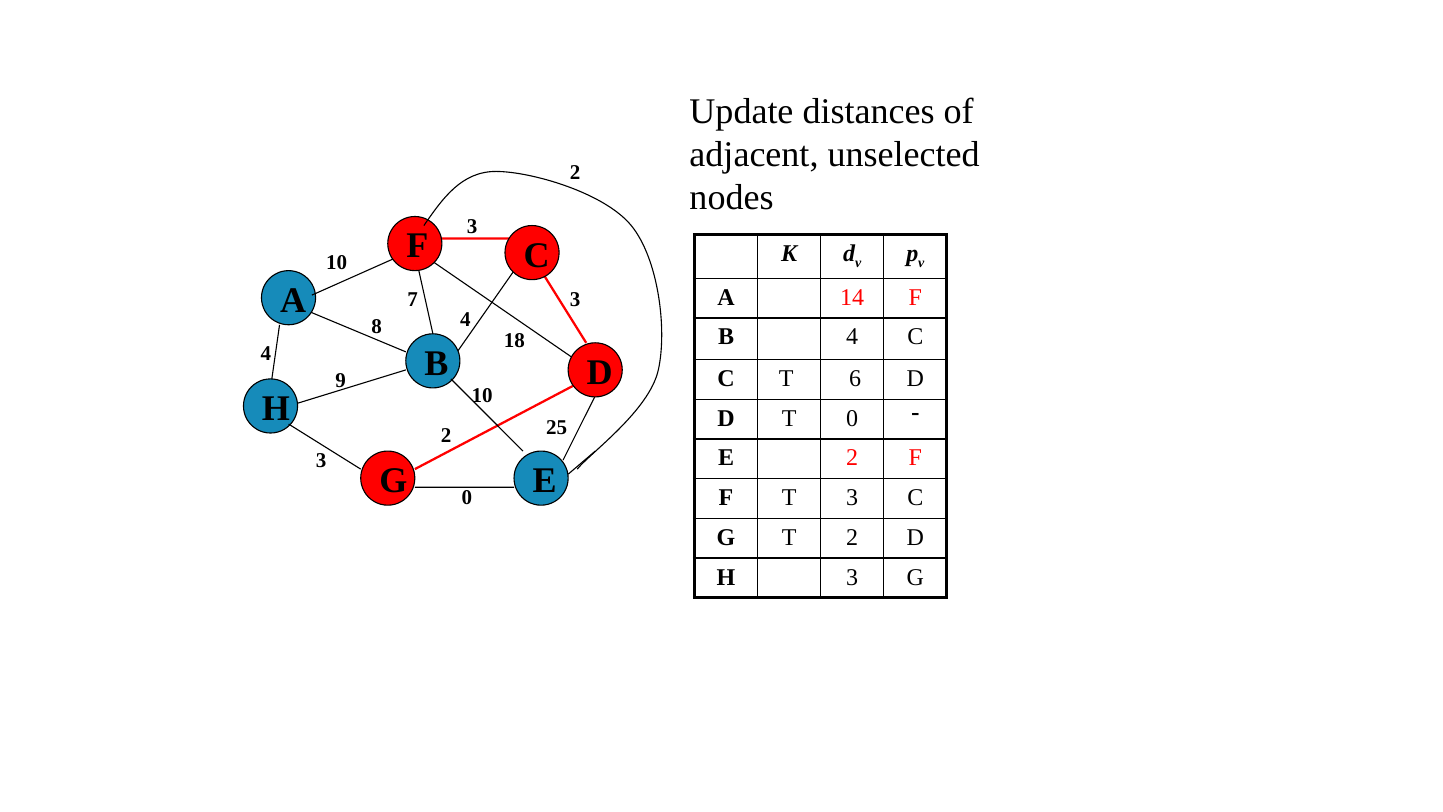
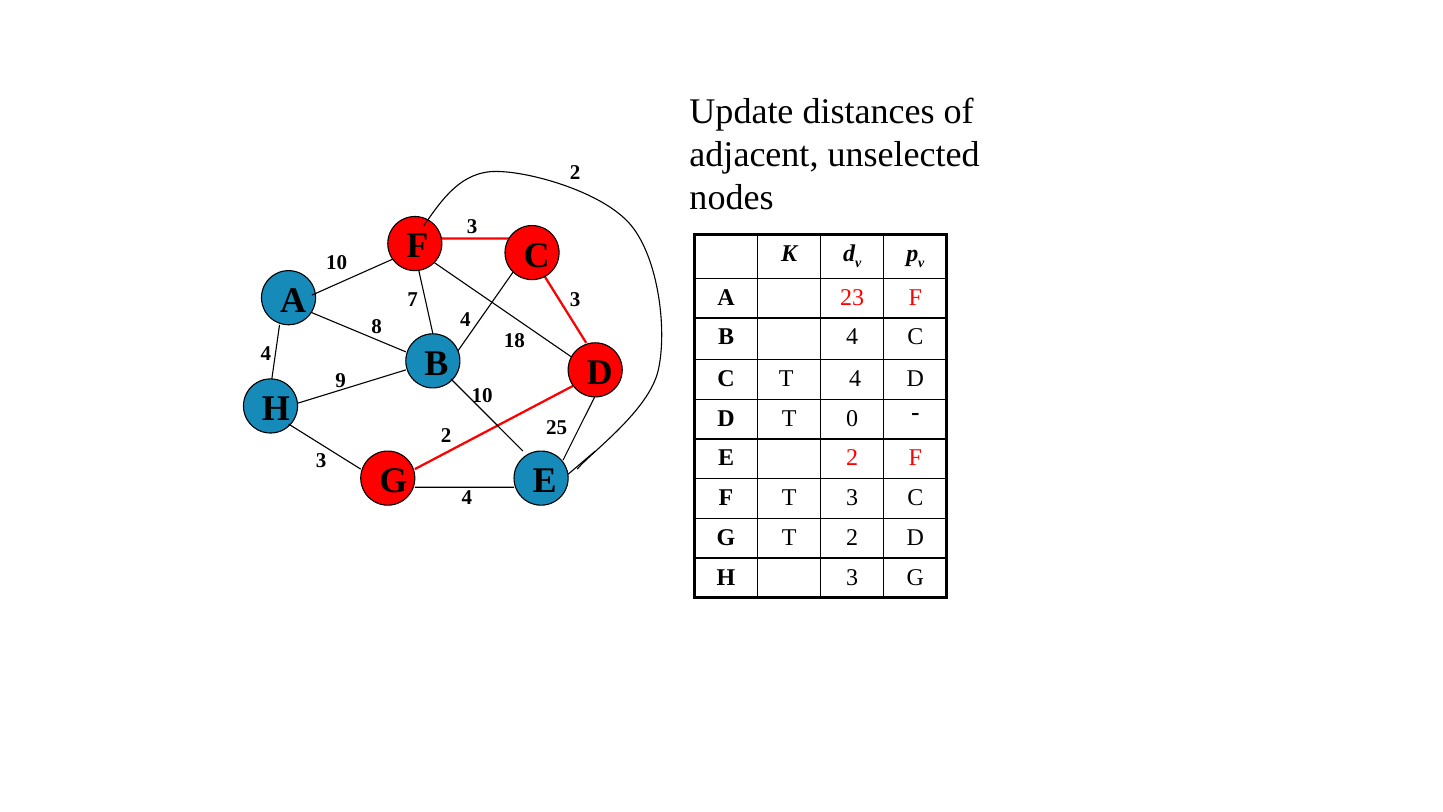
14: 14 -> 23 (852, 297)
T 6: 6 -> 4 (855, 378)
G 0: 0 -> 4 (467, 497)
